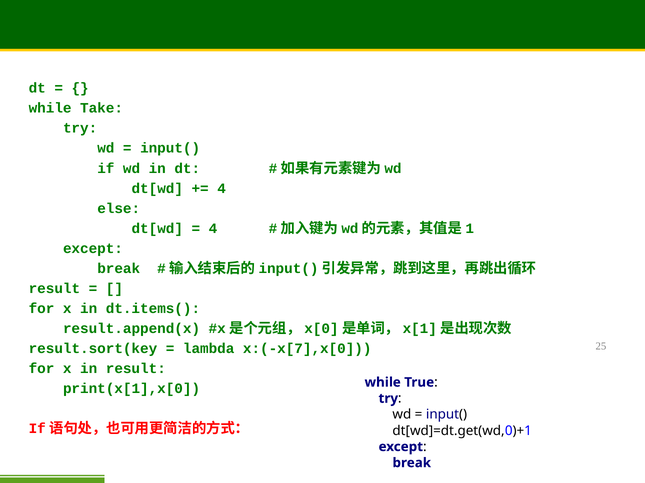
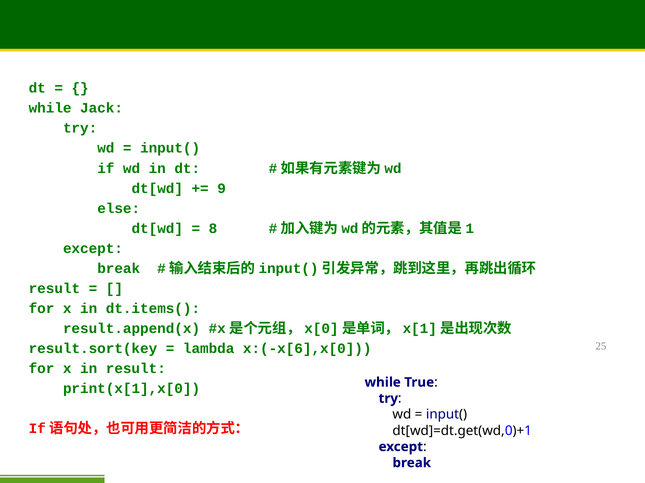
Take: Take -> Jack (102, 108)
4: 4 -> 9 (222, 189)
4: 4 -> 8 (213, 229)
x:(-x[7],x[0: x:(-x[7],x[0 -> x:(-x[6],x[0 (307, 349)
